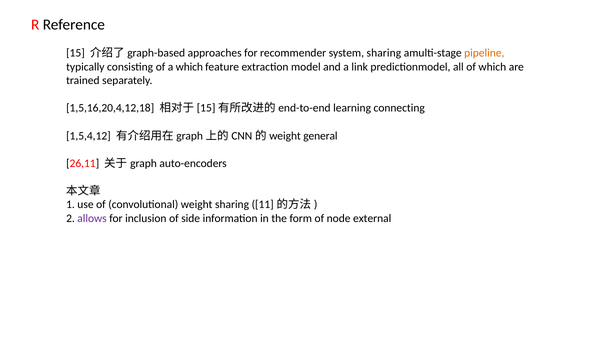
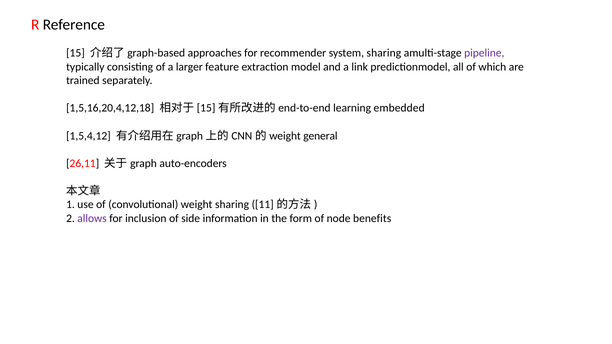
pipeline colour: orange -> purple (484, 53)
a which: which -> larger (189, 67)
connecting: connecting -> embedded (399, 108)
external: external -> benefits (372, 218)
